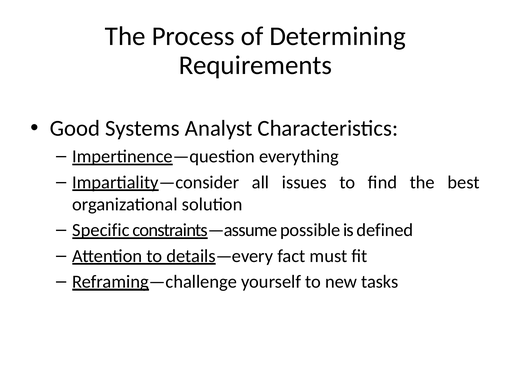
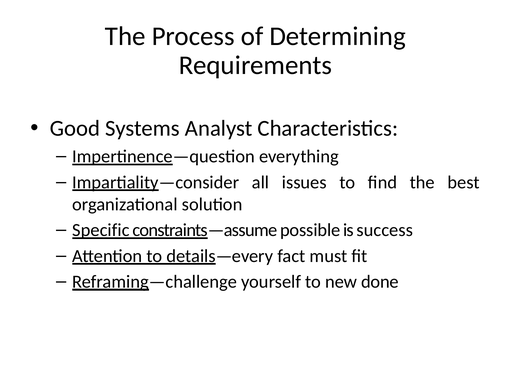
defined: defined -> success (385, 230)
tasks: tasks -> done (380, 282)
